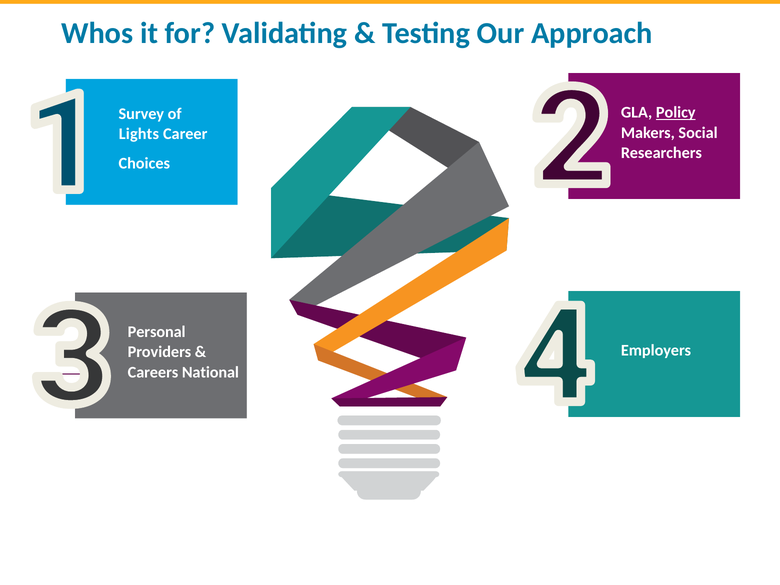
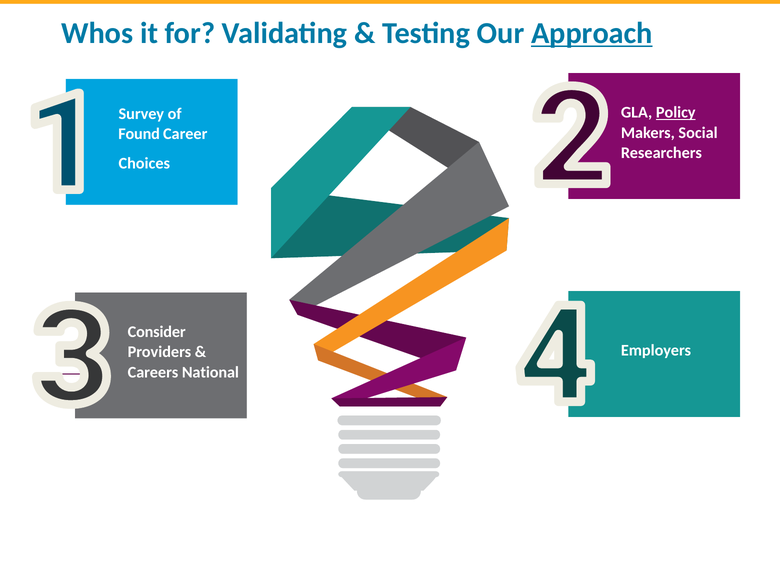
Approach underline: none -> present (592, 33)
Lights: Lights -> Found (139, 134)
Personal: Personal -> Consider (157, 332)
